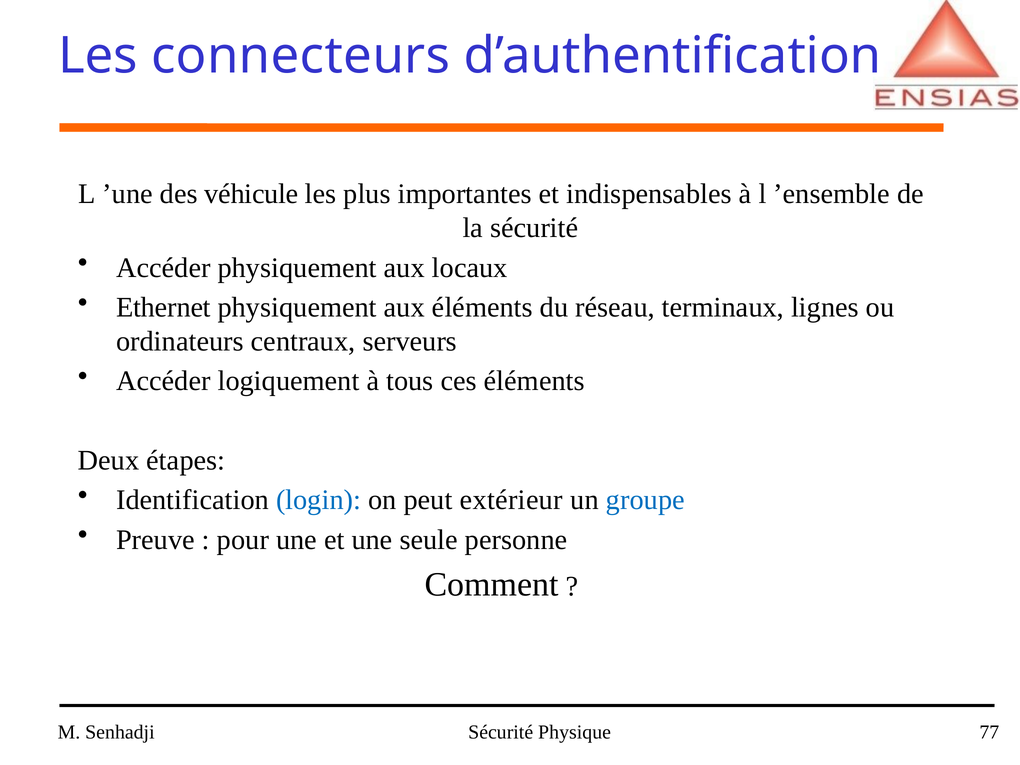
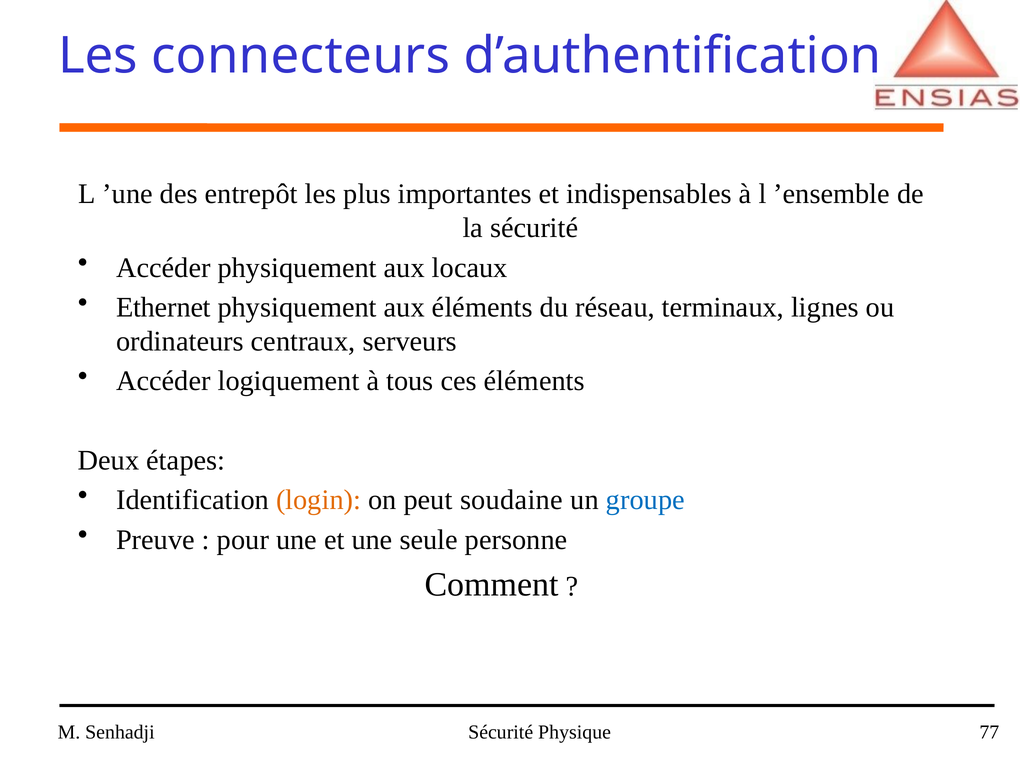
véhicule: véhicule -> entrepôt (251, 194)
login colour: blue -> orange (319, 500)
extérieur: extérieur -> soudaine (511, 500)
